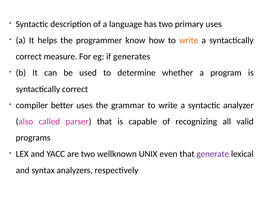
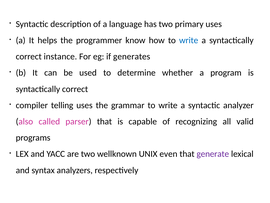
write colour: orange -> blue (189, 40)
measure: measure -> instance (60, 56)
better: better -> telling (62, 105)
